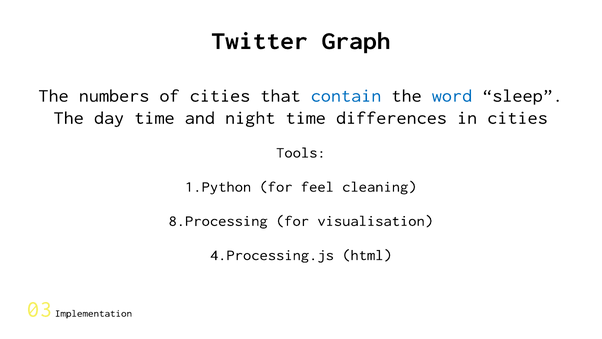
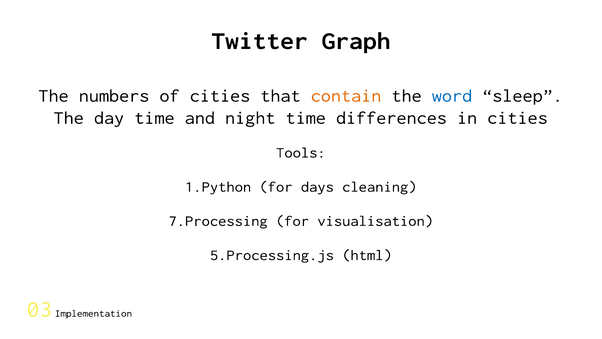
contain colour: blue -> orange (346, 95)
feel: feel -> days (317, 187)
8.Processing: 8.Processing -> 7.Processing (218, 221)
4.Processing.js: 4.Processing.js -> 5.Processing.js (272, 255)
